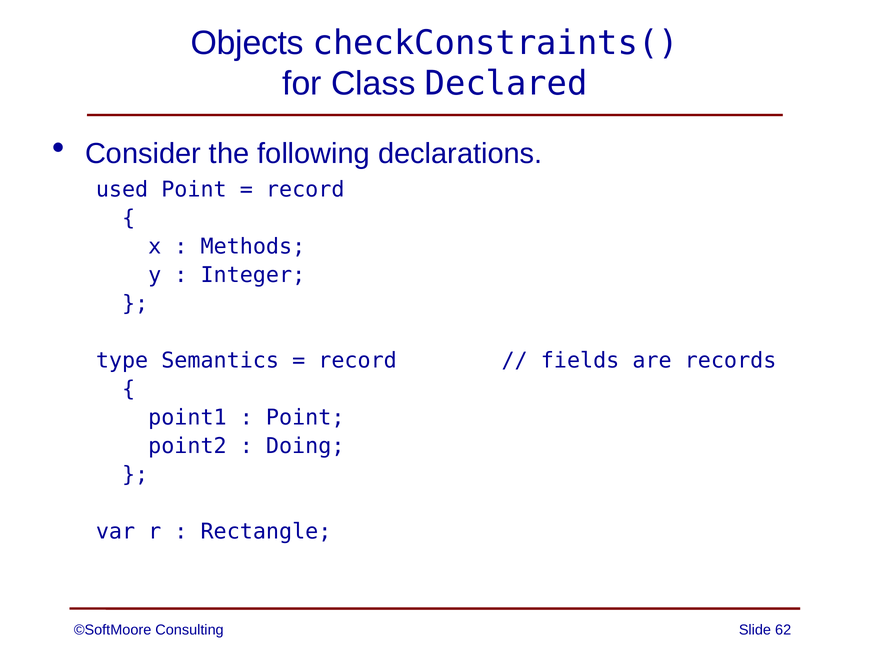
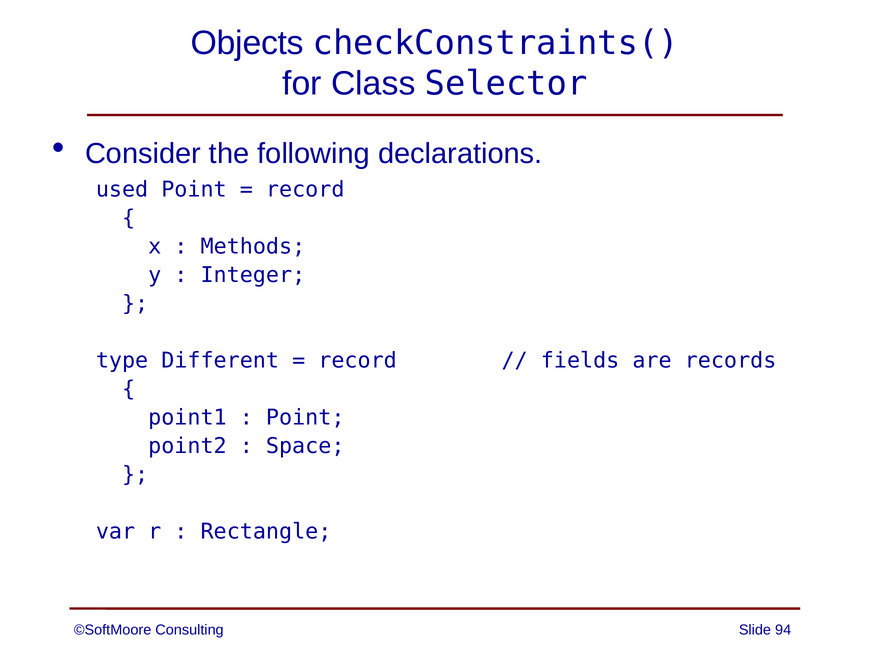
Declared: Declared -> Selector (506, 84)
Semantics: Semantics -> Different (220, 361)
Doing: Doing -> Space (305, 446)
62: 62 -> 94 (783, 630)
